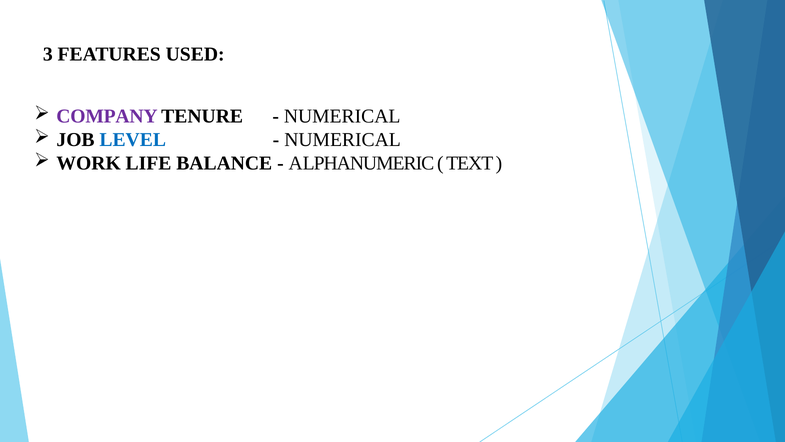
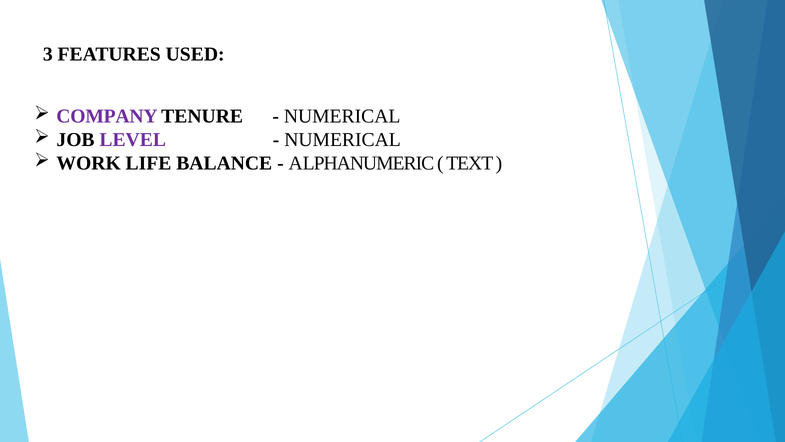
LEVEL colour: blue -> purple (133, 140)
